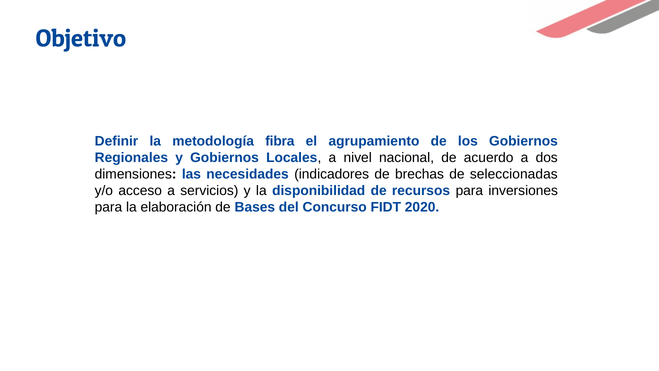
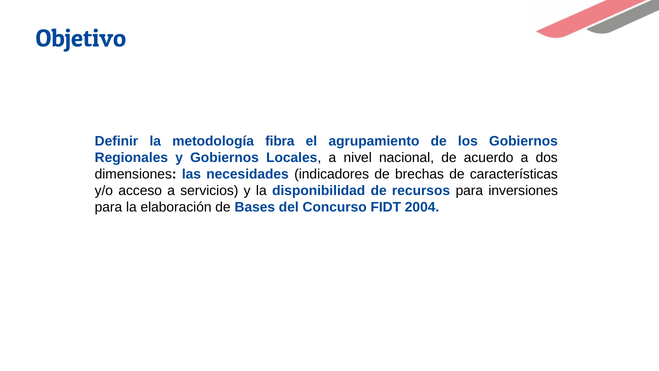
seleccionadas: seleccionadas -> características (514, 174)
2020: 2020 -> 2004 (422, 207)
